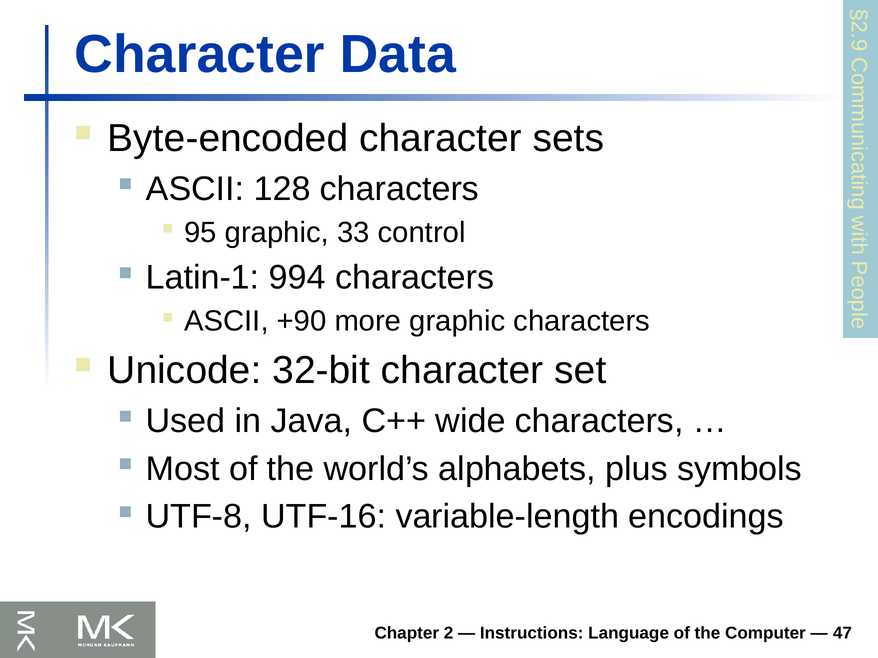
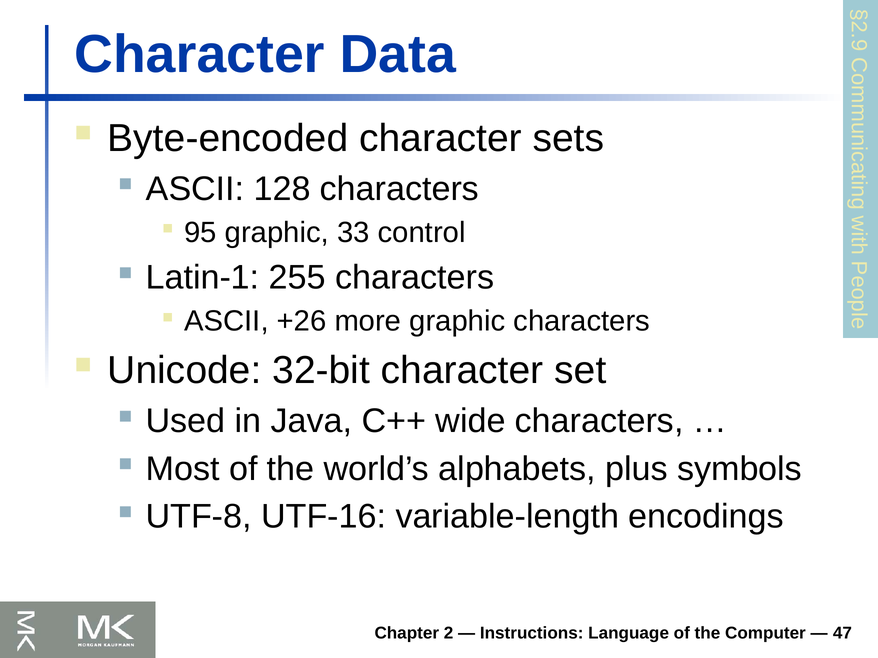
994: 994 -> 255 (297, 278)
+90: +90 -> +26 (302, 321)
